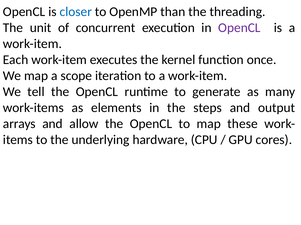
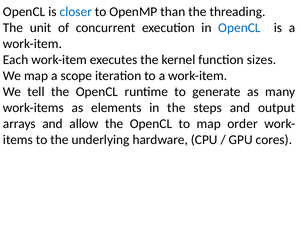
OpenCL colour: purple -> blue (239, 28)
once: once -> sizes (262, 60)
these: these -> order (243, 124)
